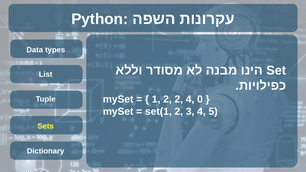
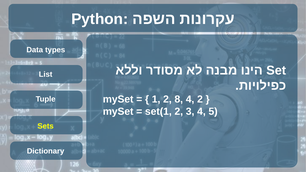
2 2: 2 -> 8 (179, 99)
4 0: 0 -> 2 (200, 99)
